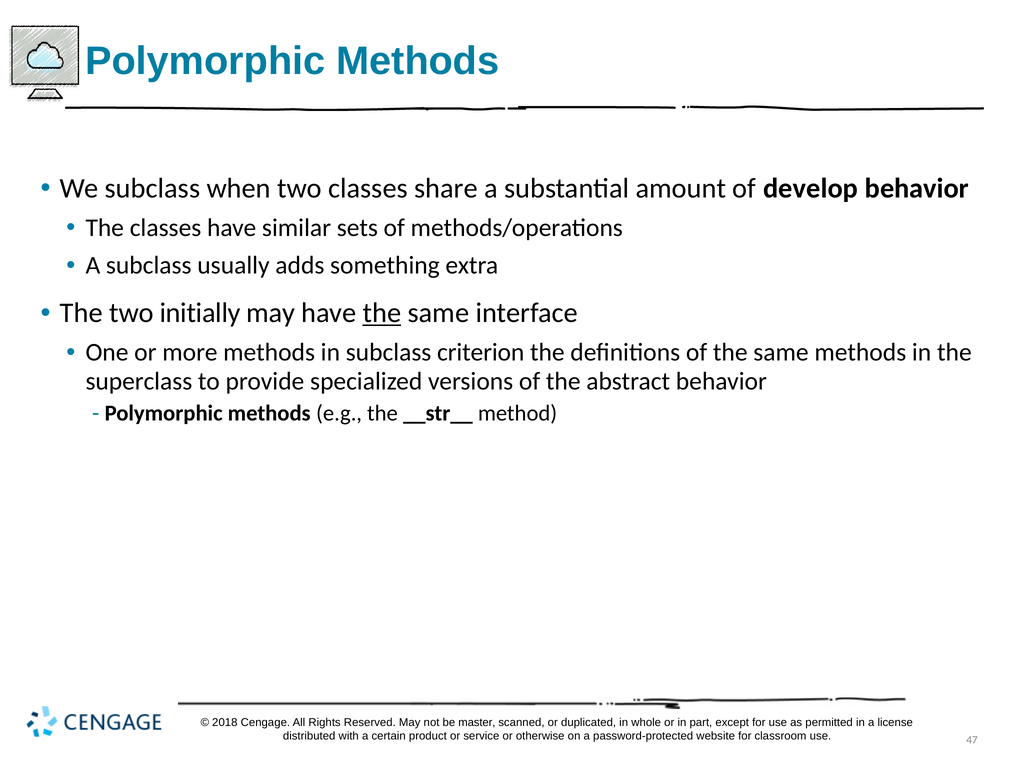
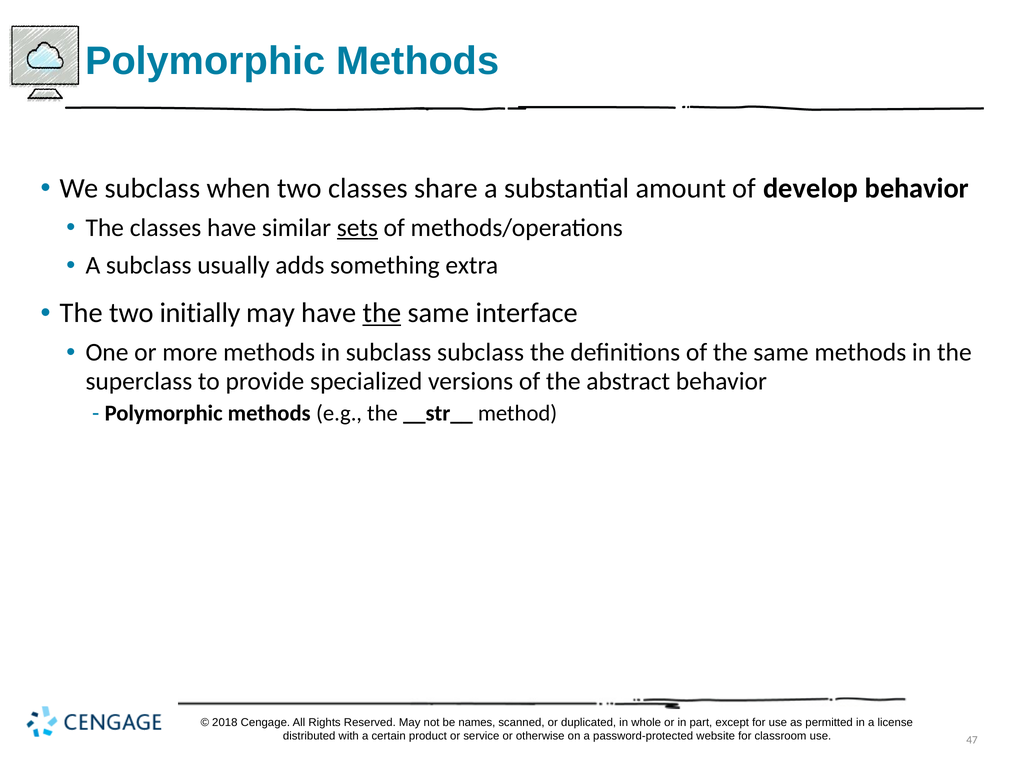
sets underline: none -> present (357, 228)
subclass criterion: criterion -> subclass (481, 352)
master: master -> names (477, 723)
